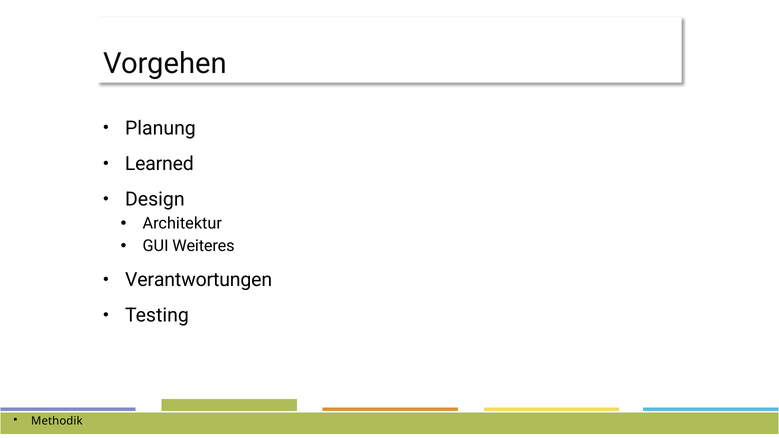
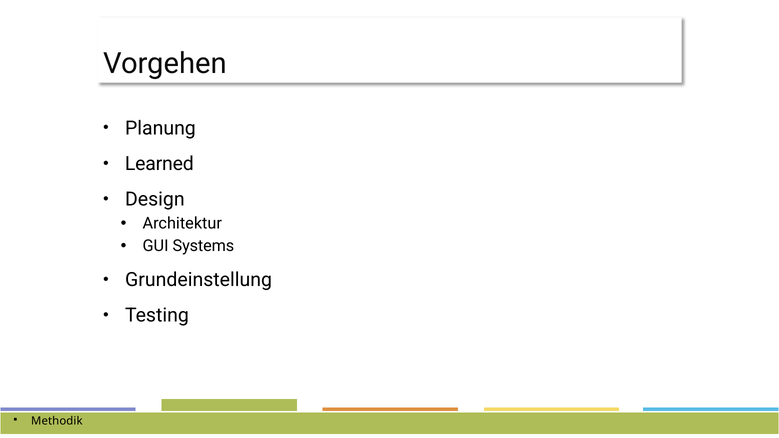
Weiteres: Weiteres -> Systems (203, 246)
Verantwortungen: Verantwortungen -> Grundeinstellung (199, 280)
